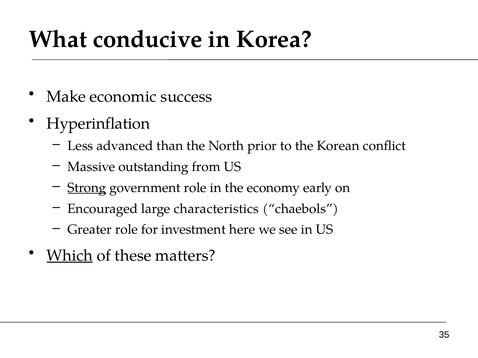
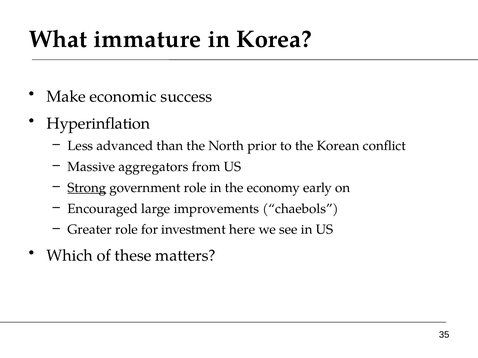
conducive: conducive -> immature (147, 39)
outstanding: outstanding -> aggregators (153, 167)
characteristics: characteristics -> improvements (216, 209)
Which underline: present -> none (70, 256)
